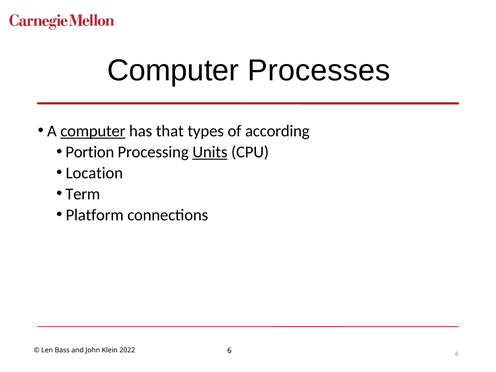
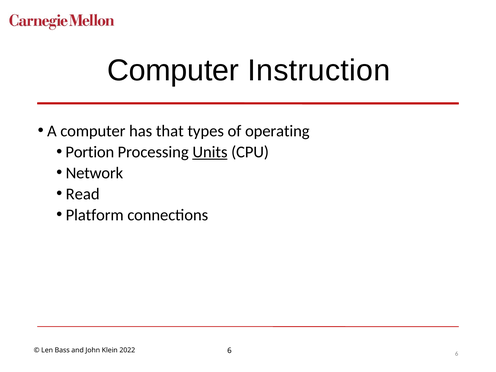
Processes: Processes -> Instruction (319, 71)
computer underline: present -> none (93, 131)
according: according -> operating (277, 131)
Location: Location -> Network (94, 173)
Term: Term -> Read (83, 194)
